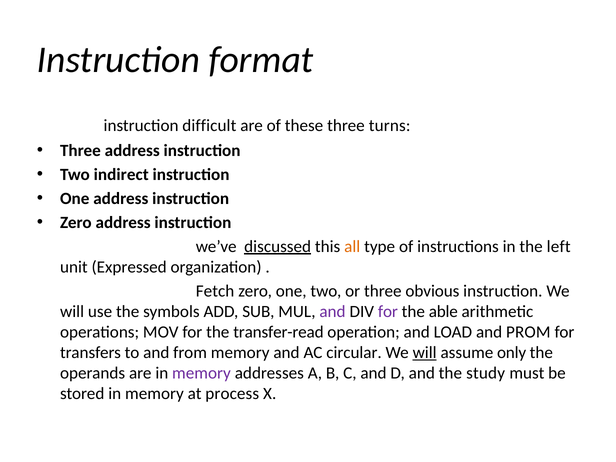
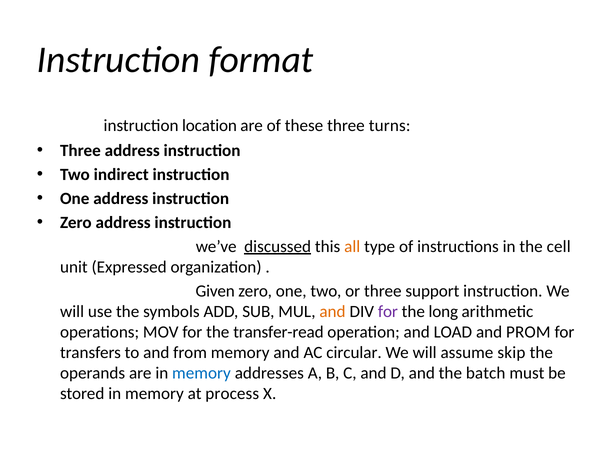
difficult: difficult -> location (210, 126)
left: left -> cell (559, 246)
Fetch: Fetch -> Given (215, 291)
obvious: obvious -> support (432, 291)
and colour: purple -> orange (333, 311)
able: able -> long (443, 311)
will underline: present -> none (425, 353)
only: only -> skip (511, 353)
memory colour: purple -> blue (201, 373)
study: study -> batch (486, 373)
